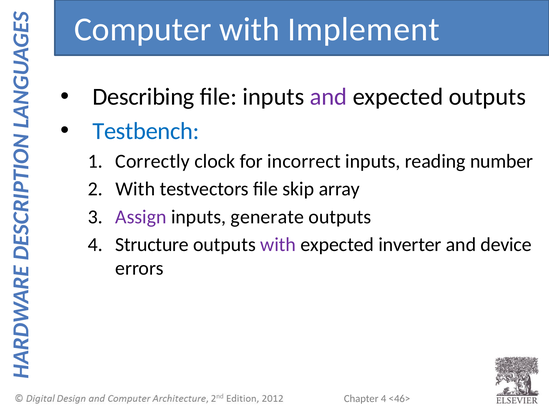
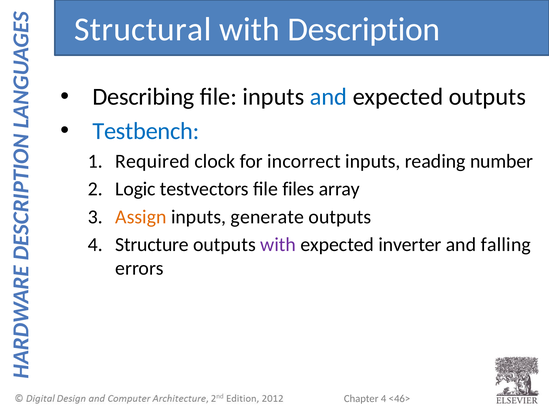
Computer: Computer -> Structural (143, 29)
Implement: Implement -> Description (364, 29)
and colour: purple -> blue (328, 97)
Correctly: Correctly -> Required (153, 161)
With: With -> Logic (135, 189)
skip: skip -> files (298, 189)
Assign colour: purple -> orange (141, 217)
device: device -> falling (506, 244)
